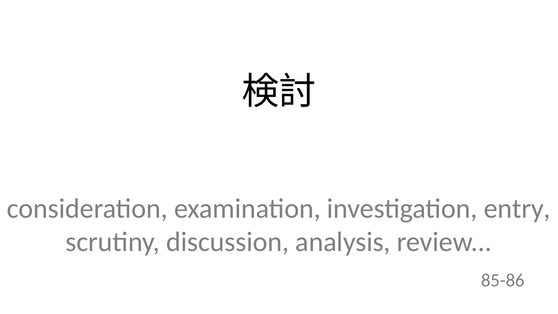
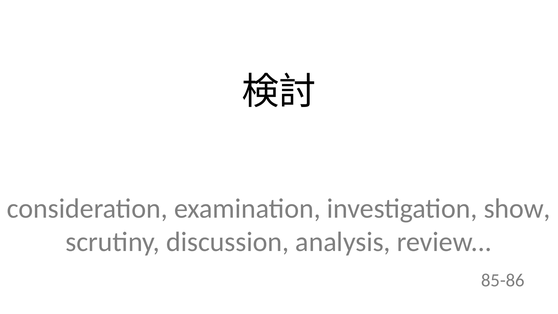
entry: entry -> show (517, 208)
